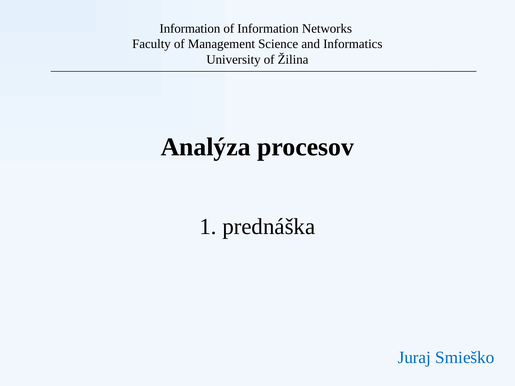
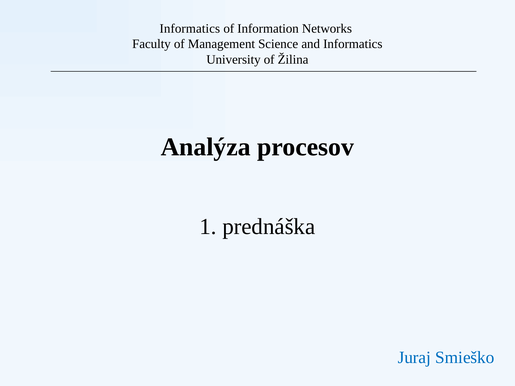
Information: Information -> Informatics (190, 29)
